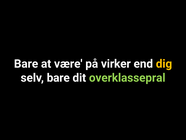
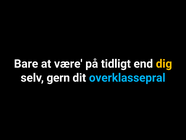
virker: virker -> tidligt (116, 64)
selv bare: bare -> gern (58, 78)
overklassepral colour: light green -> light blue (127, 78)
